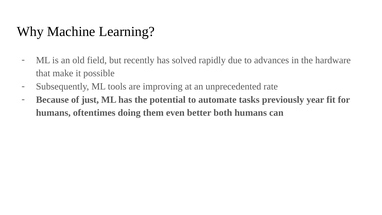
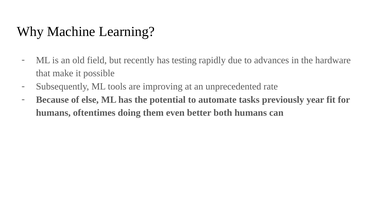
solved: solved -> testing (184, 60)
just: just -> else (90, 100)
